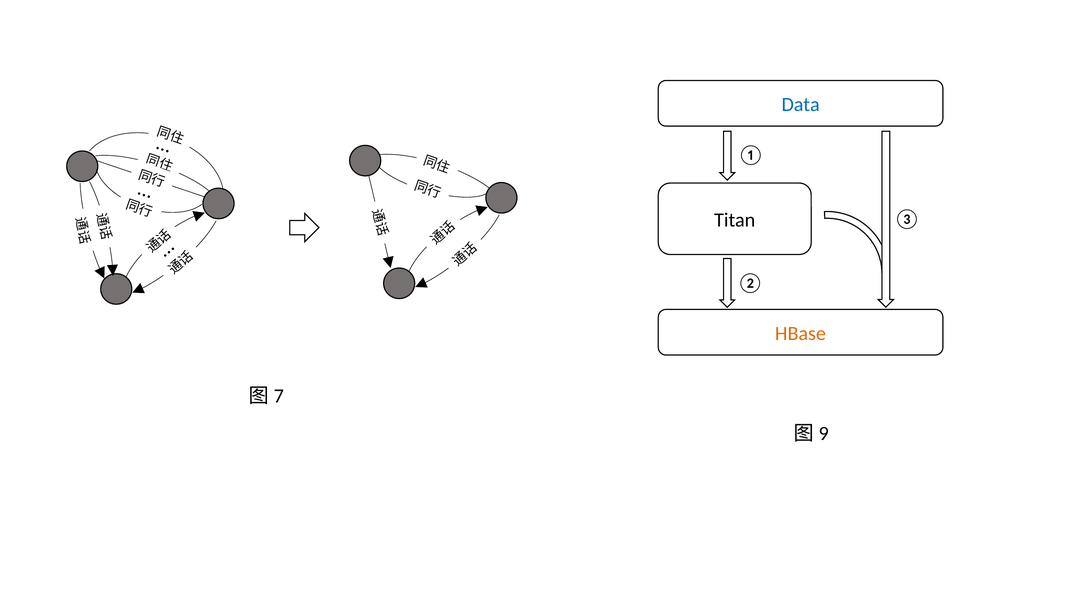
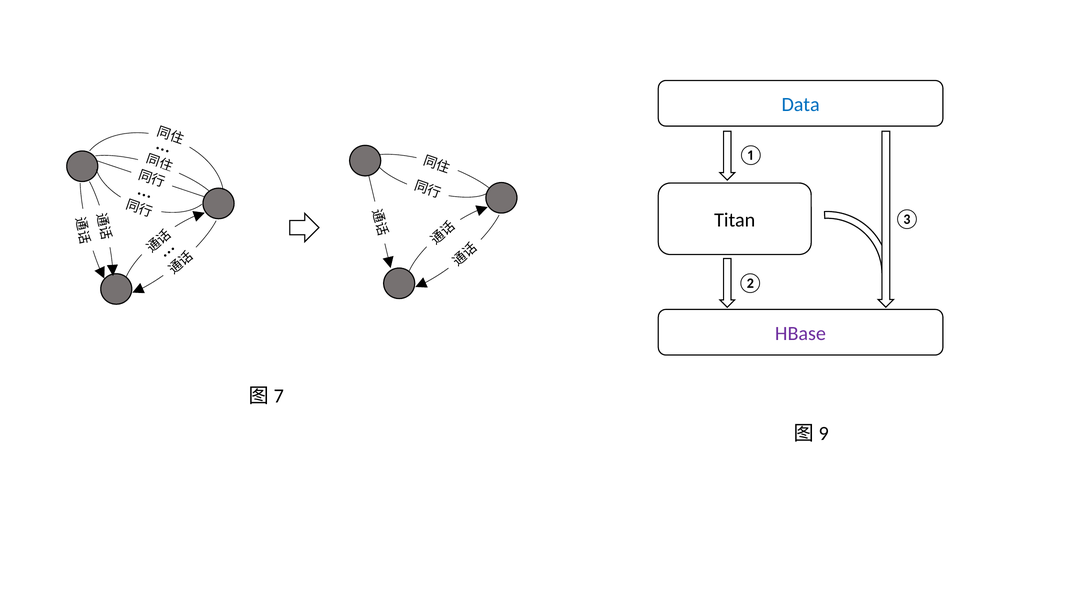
HBase colour: orange -> purple (801, 334)
